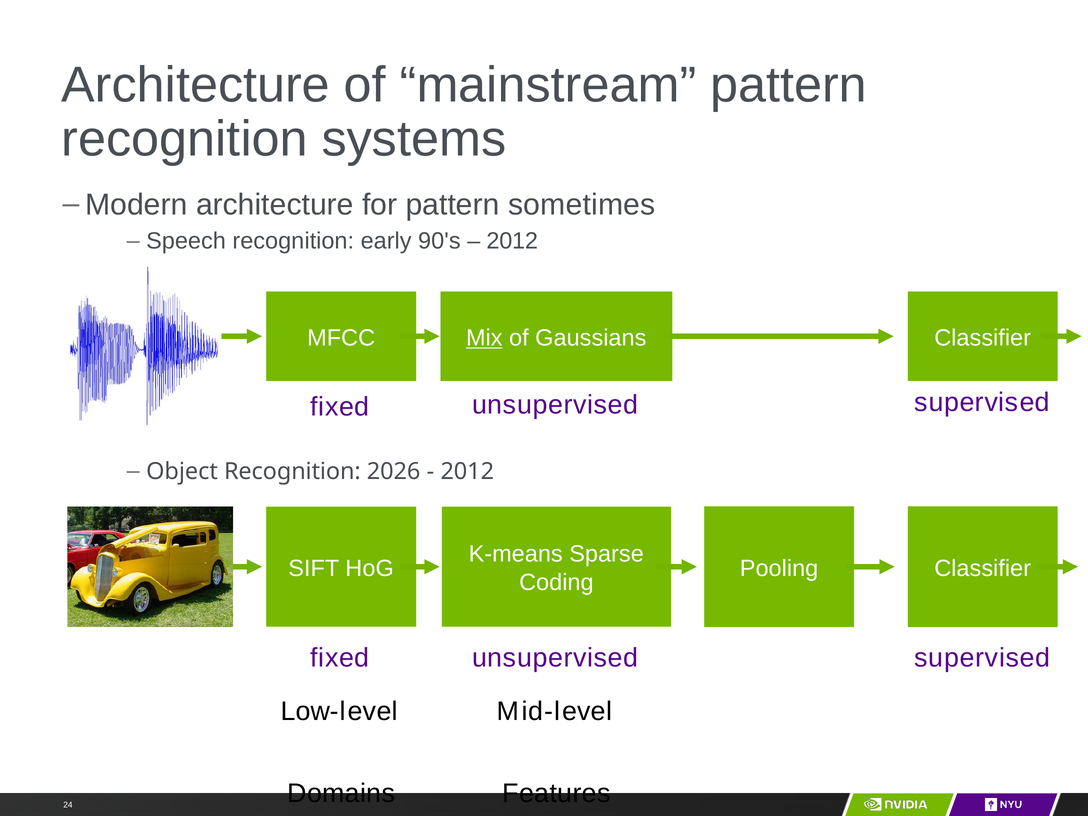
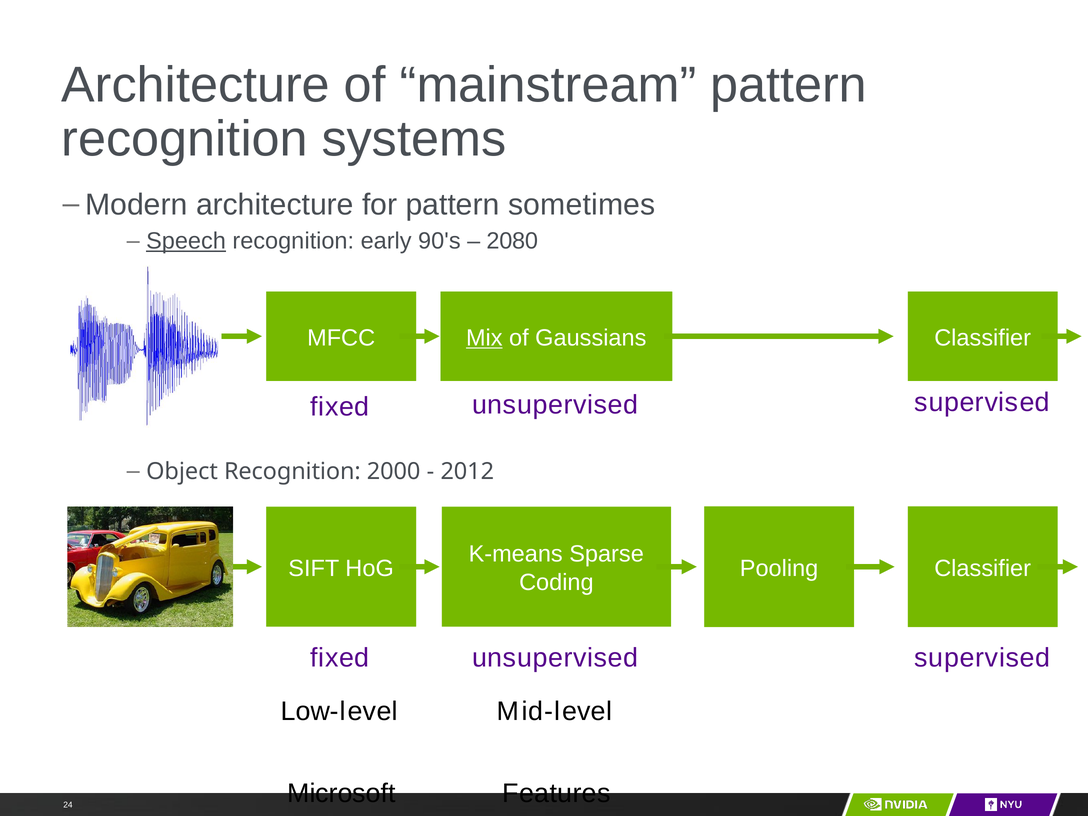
Speech underline: none -> present (186, 241)
2012: 2012 -> 2080 (512, 241)
2026: 2026 -> 2000 (394, 471)
Domains: Domains -> Microsoft (341, 793)
